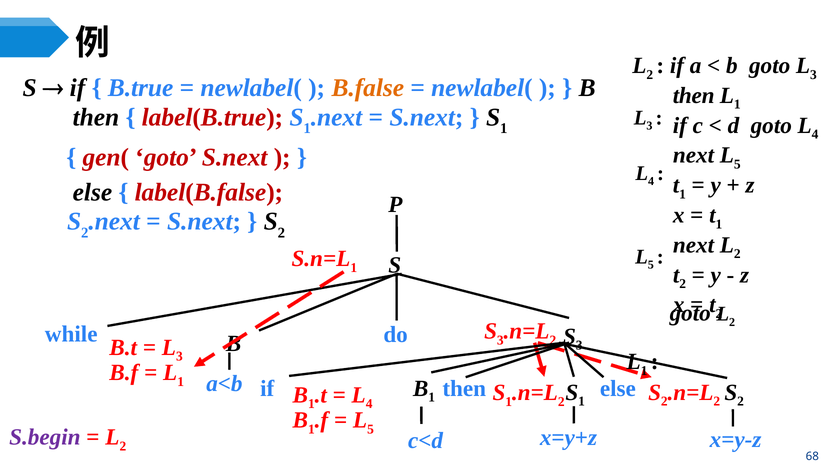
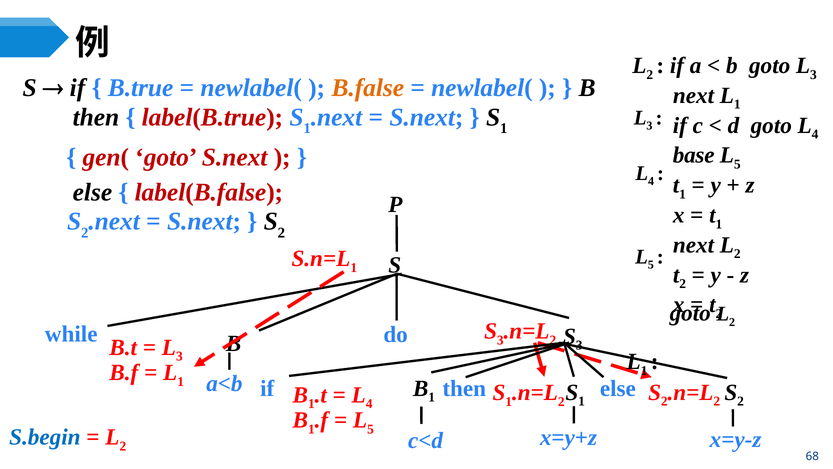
then: then -> next (694, 95)
next: next -> base (694, 155)
S.begin colour: purple -> blue (45, 437)
